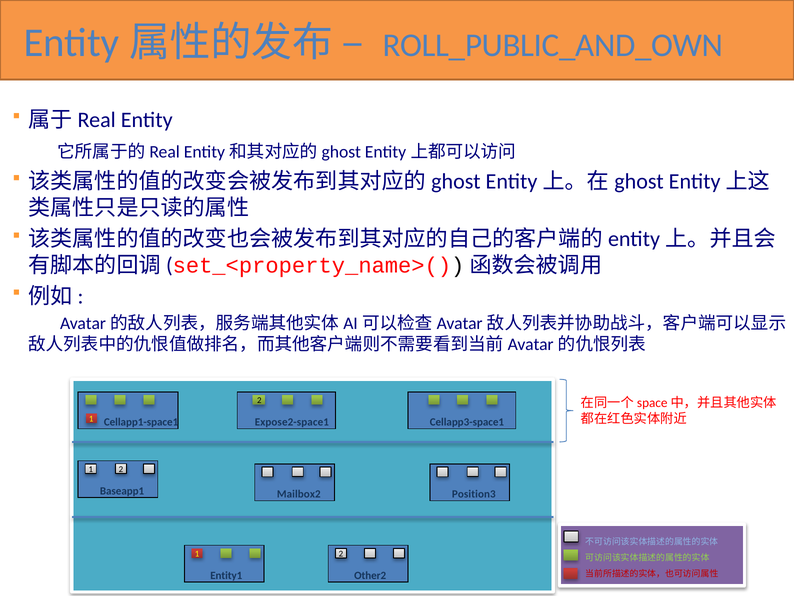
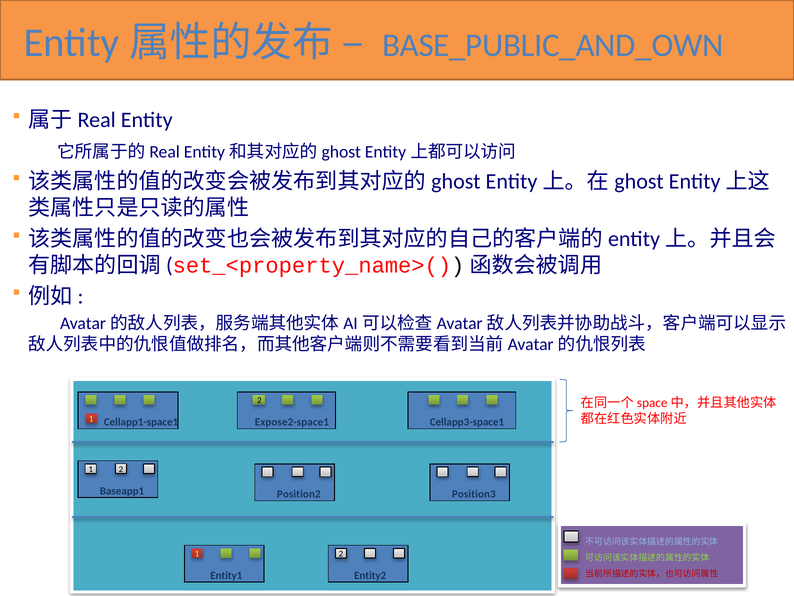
ROLL_PUBLIC_AND_OWN: ROLL_PUBLIC_AND_OWN -> BASE_PUBLIC_AND_OWN (553, 45)
Mailbox2: Mailbox2 -> Position2 (299, 494)
Other2: Other2 -> Entity2 (370, 575)
